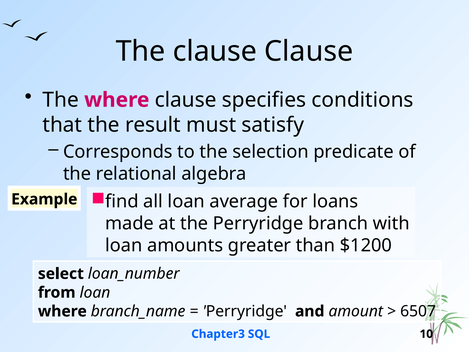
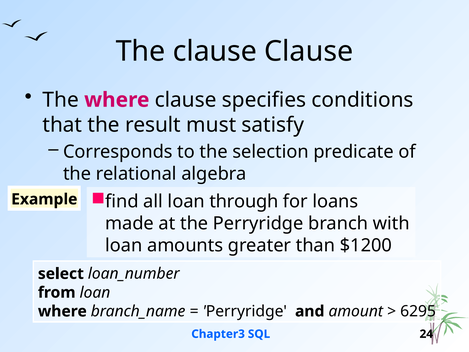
average: average -> through (244, 201)
6507: 6507 -> 6295 (418, 311)
10: 10 -> 24 (426, 334)
